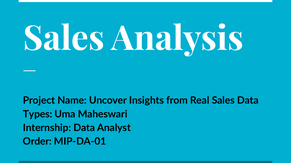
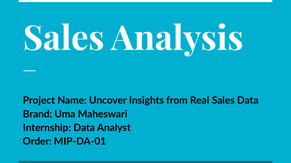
Types: Types -> Brand (38, 115)
